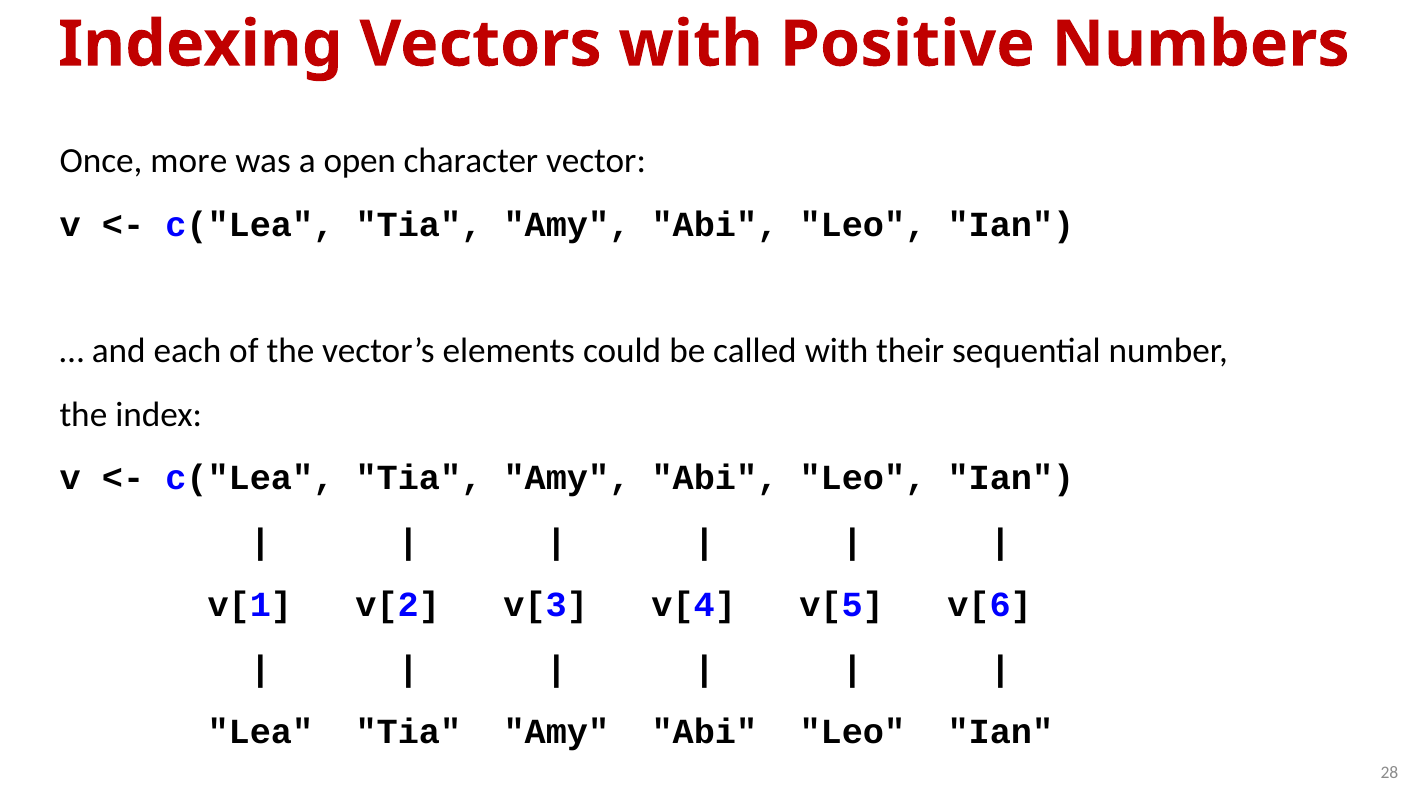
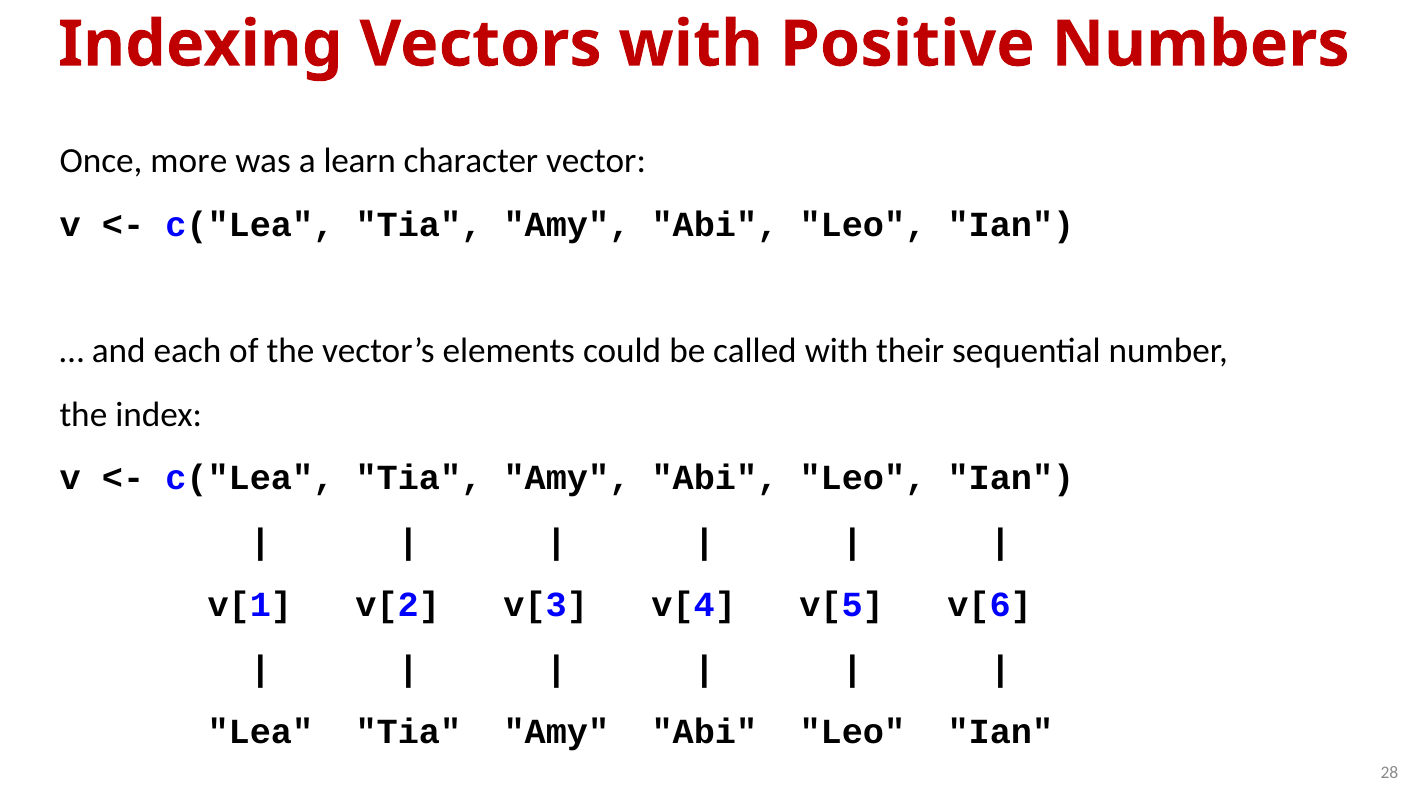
open: open -> learn (360, 161)
